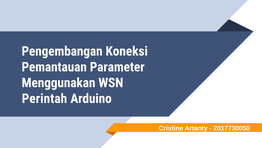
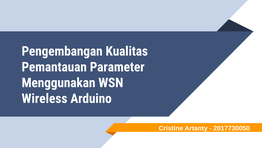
Koneksi: Koneksi -> Kualitas (127, 51)
Perintah: Perintah -> Wireless (44, 98)
